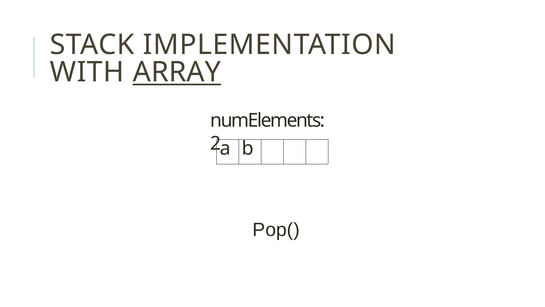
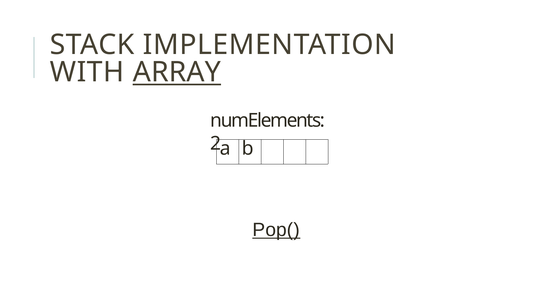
Pop( underline: none -> present (276, 230)
